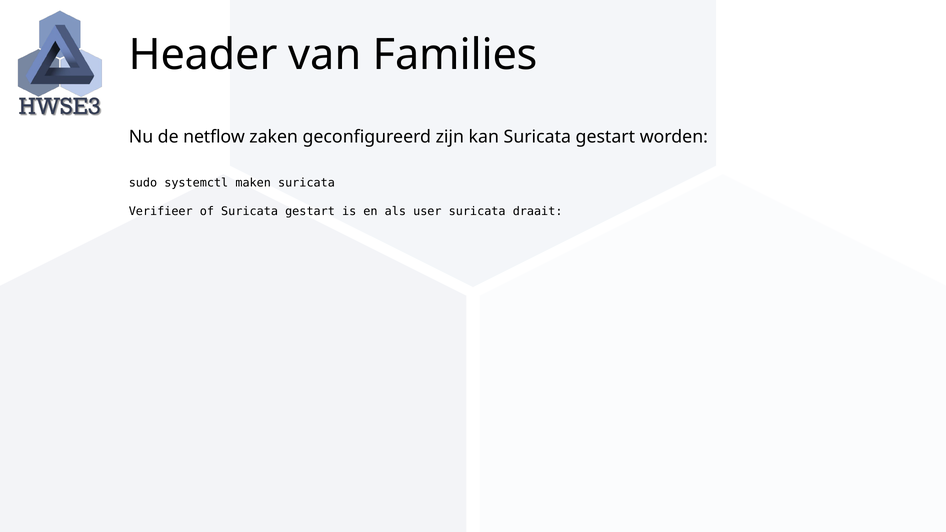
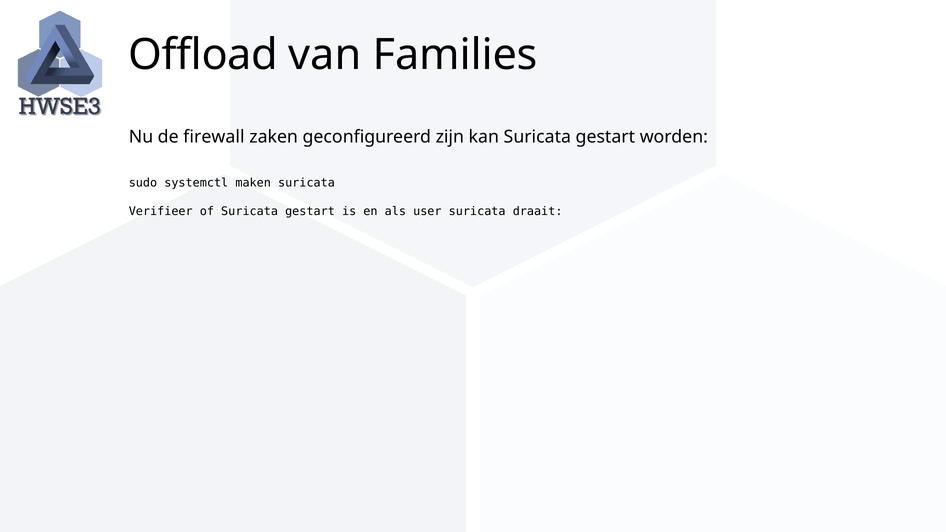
Header: Header -> Offload (203, 55)
netflow: netflow -> firewall (214, 137)
